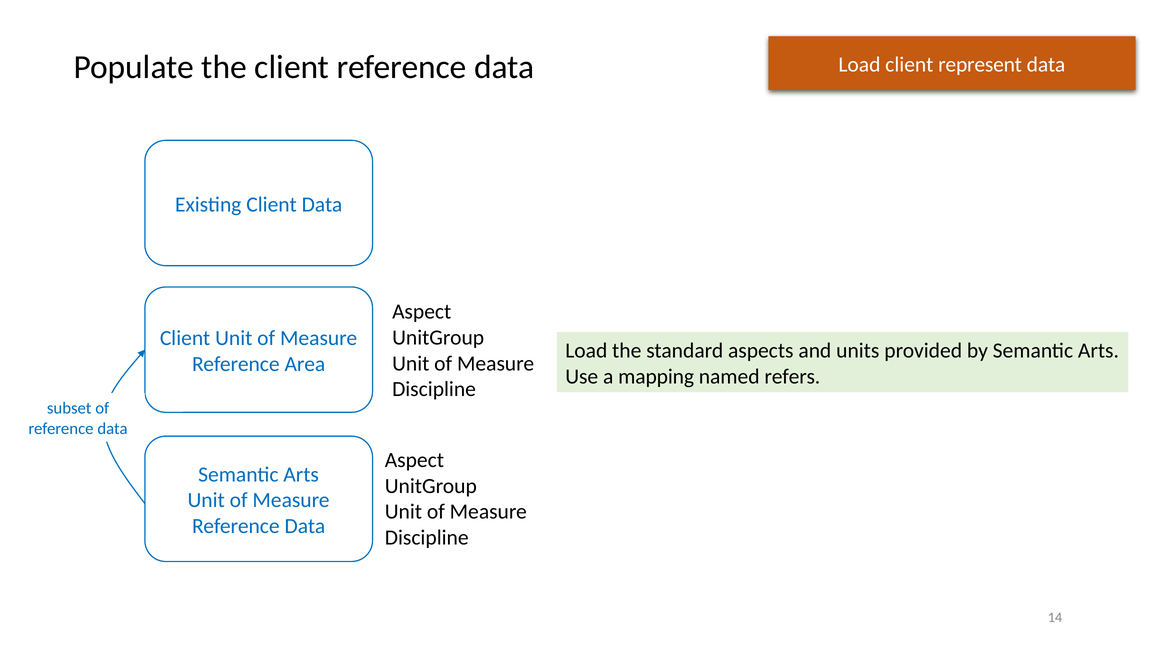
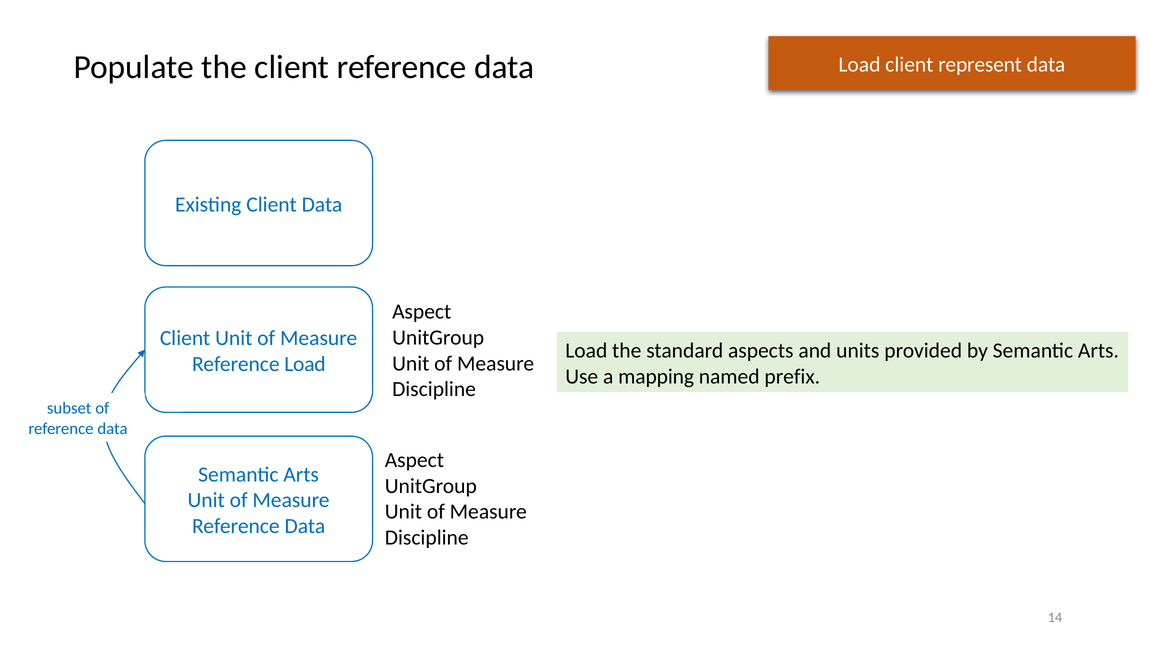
Reference Area: Area -> Load (305, 364)
refers: refers -> prefix (792, 376)
